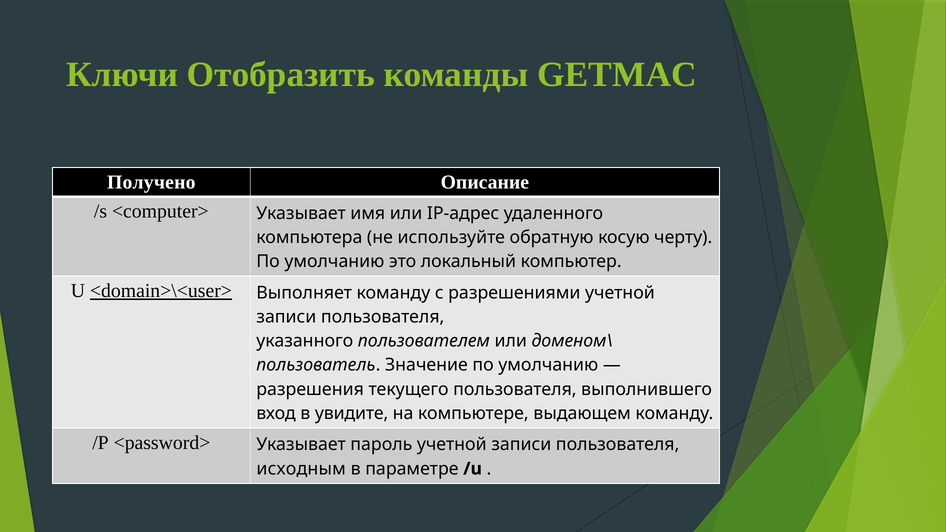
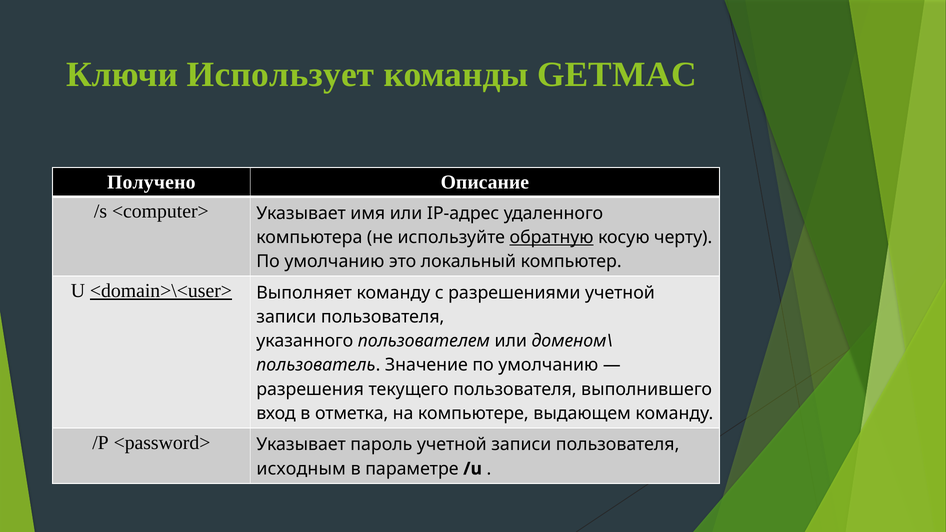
Отобразить: Отобразить -> Использует (281, 75)
обратную underline: none -> present (552, 237)
увидите: увидите -> отметка (352, 413)
